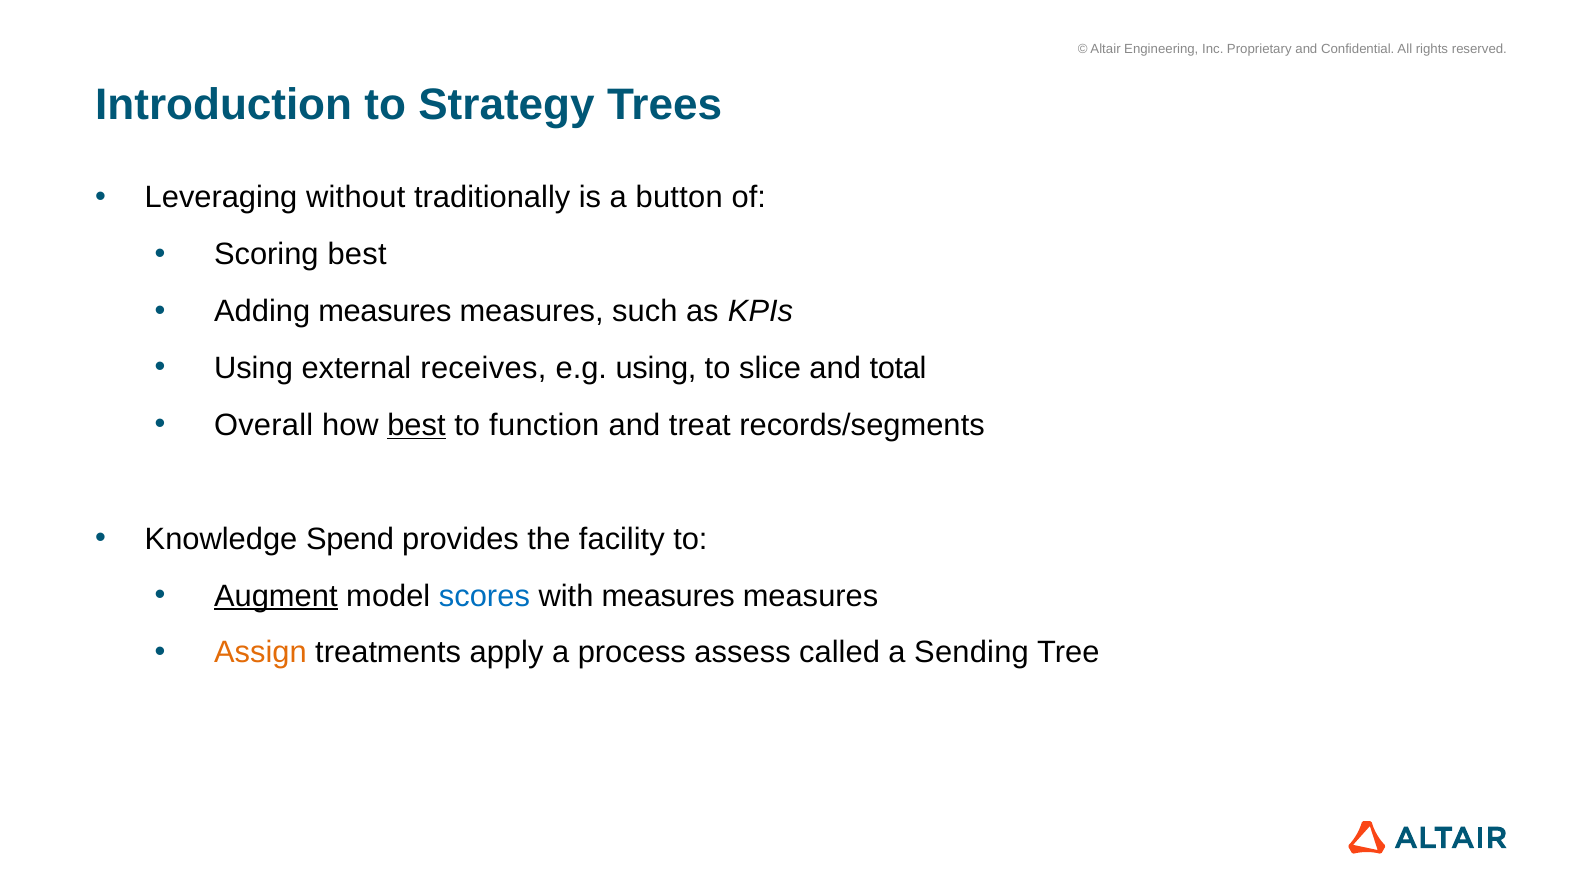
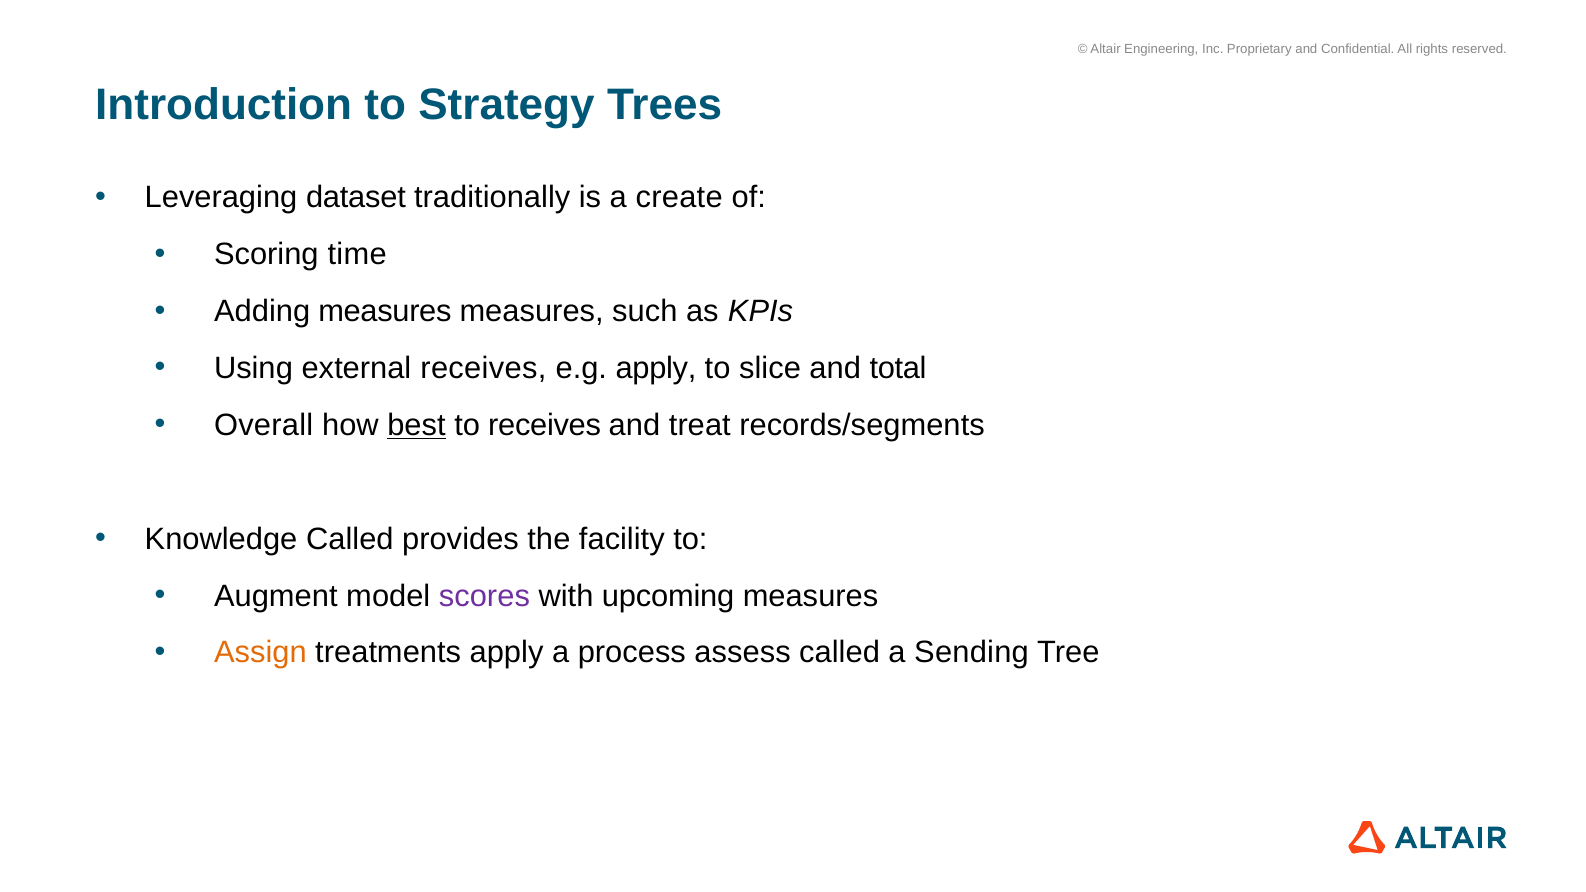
without: without -> dataset (356, 198)
button: button -> create (679, 198)
Scoring best: best -> time (357, 255)
e.g using: using -> apply (656, 368)
to function: function -> receives (545, 425)
Knowledge Spend: Spend -> Called (350, 539)
Augment underline: present -> none (276, 596)
scores colour: blue -> purple (484, 596)
with measures: measures -> upcoming (668, 596)
